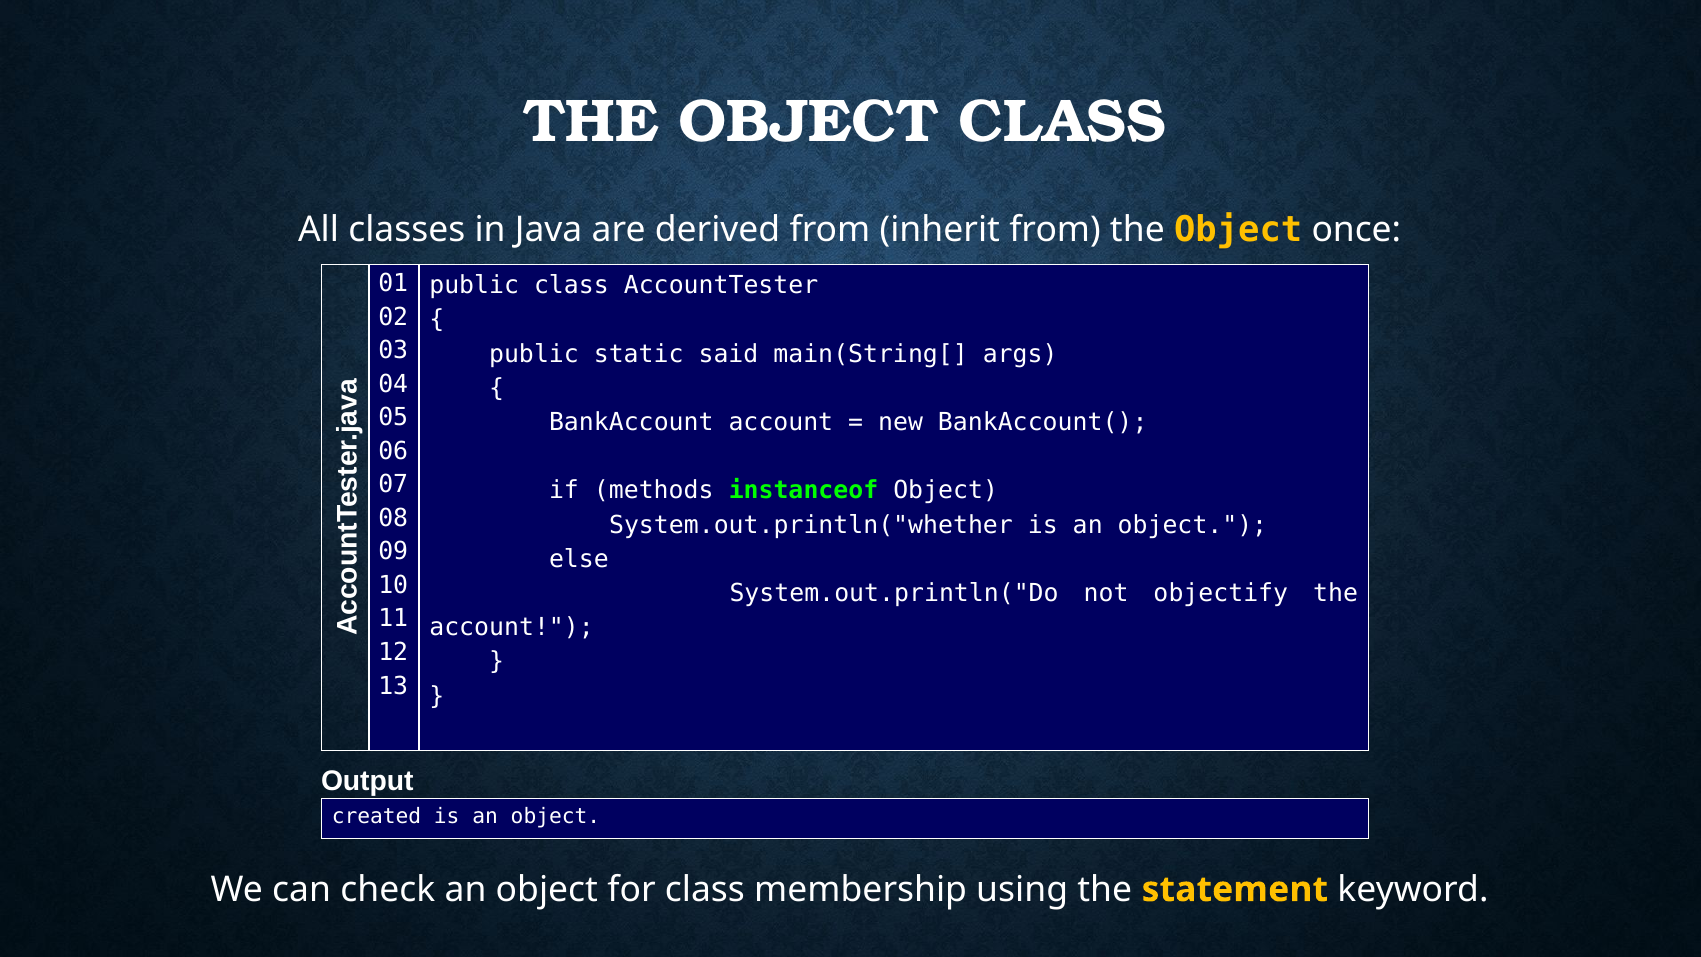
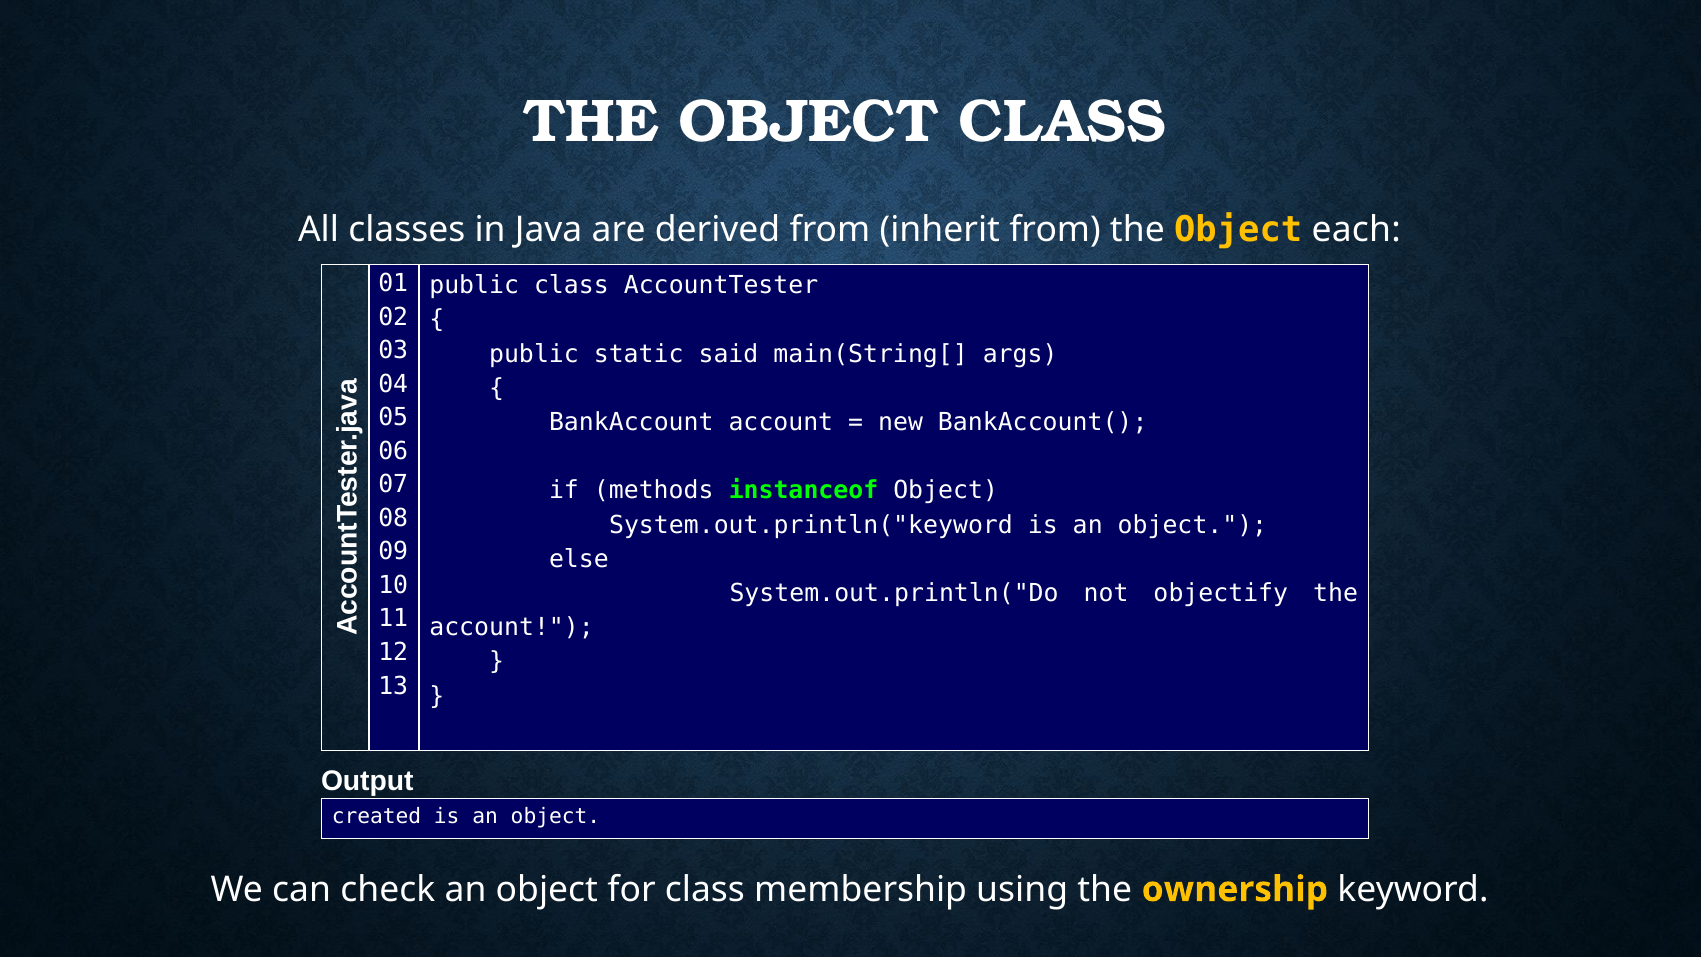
once: once -> each (1356, 230)
System.out.println("whether: System.out.println("whether -> System.out.println("keyword (811, 525)
statement: statement -> ownership (1235, 889)
